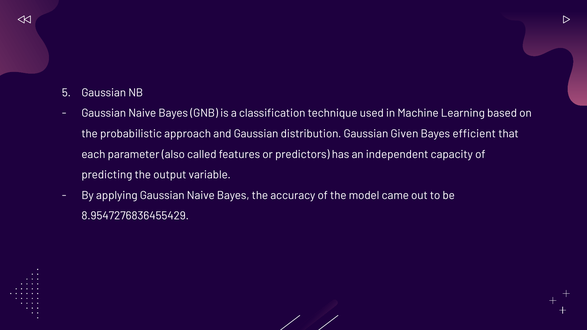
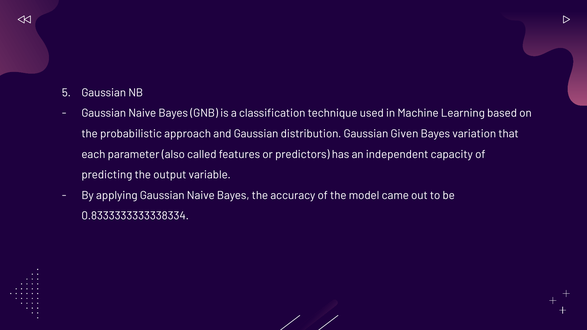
efficient: efficient -> variation (474, 134)
8.9547276836455429: 8.9547276836455429 -> 0.8333333333338334 (135, 216)
